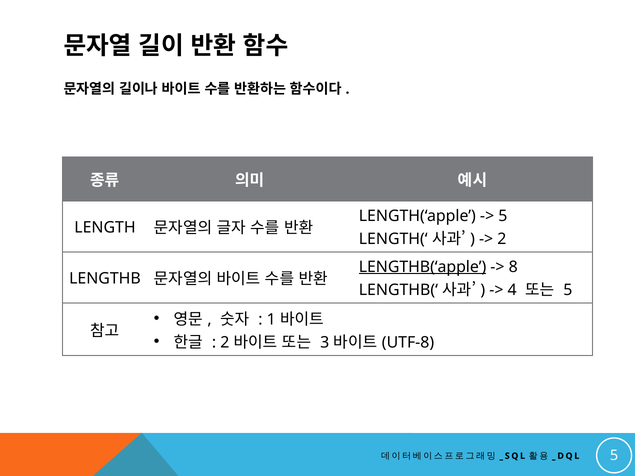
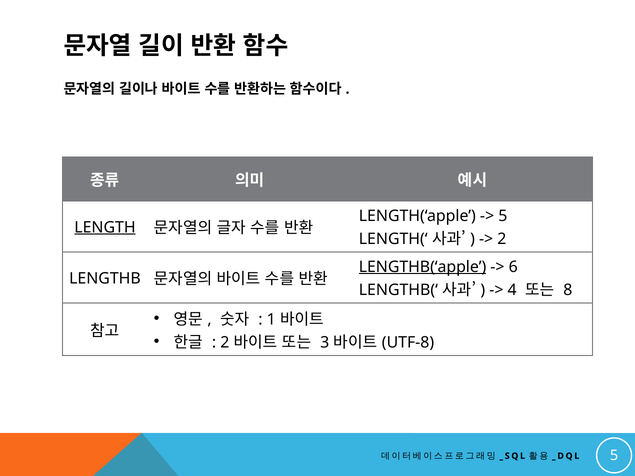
LENGTH underline: none -> present (105, 227)
8: 8 -> 6 (513, 267)
5: 5 -> 8 (568, 290)
